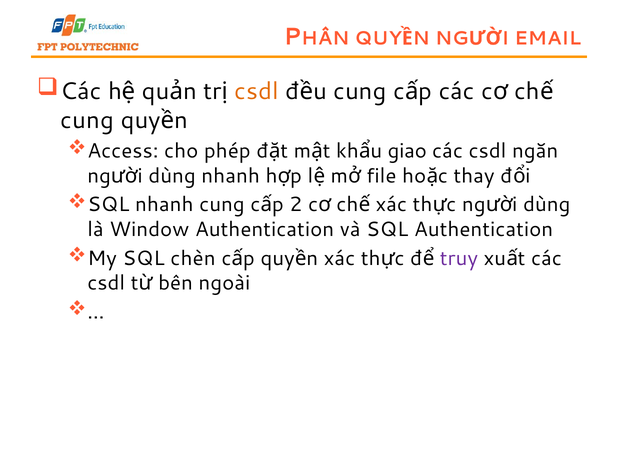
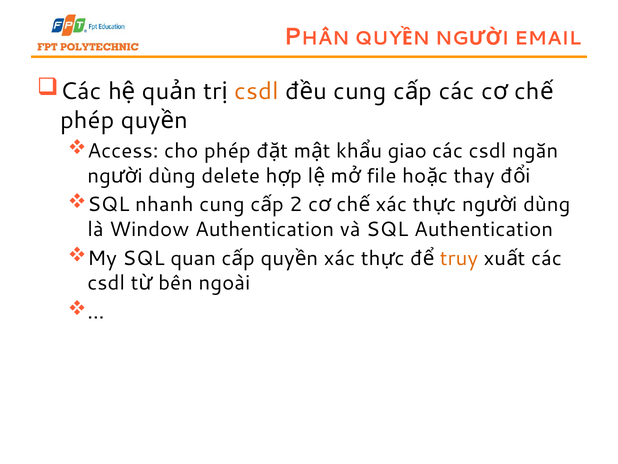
cung: cung -> phép (87, 120)
dùng nhanh: nhanh -> delete (231, 176)
chèn: chèn -> quan (193, 258)
truy colour: purple -> orange (459, 258)
